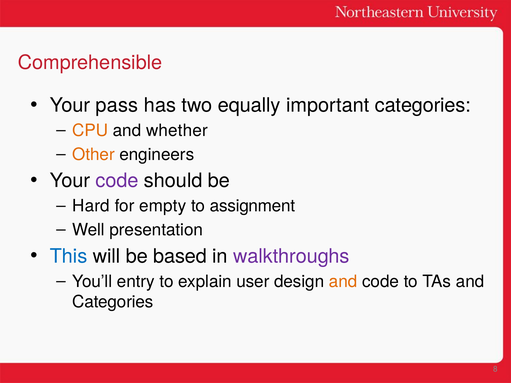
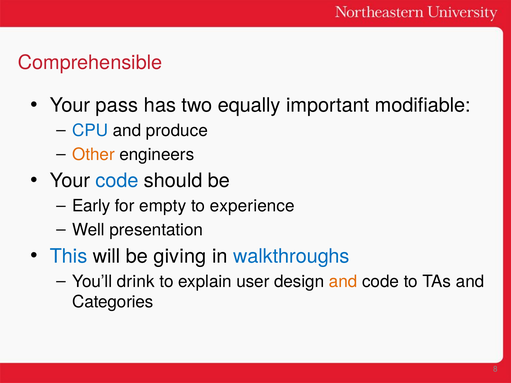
important categories: categories -> modifiable (423, 105)
CPU colour: orange -> blue (90, 131)
whether: whether -> produce (177, 131)
code colour: purple -> blue (117, 181)
Hard: Hard -> Early (91, 206)
assignment: assignment -> experience (252, 206)
based: based -> giving (180, 256)
walkthroughs colour: purple -> blue (291, 256)
entry: entry -> drink (136, 282)
